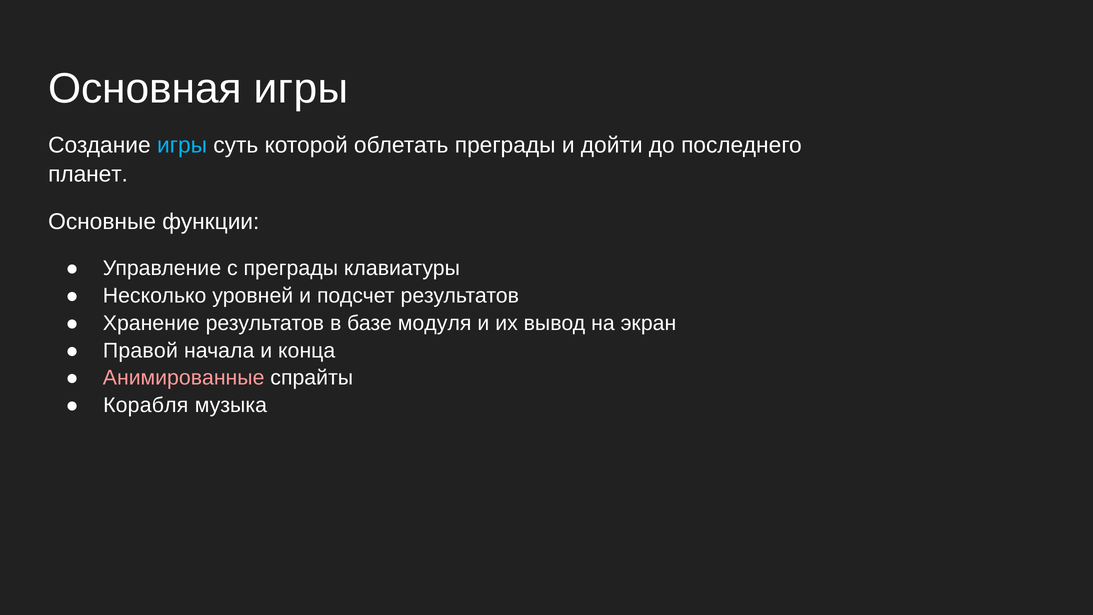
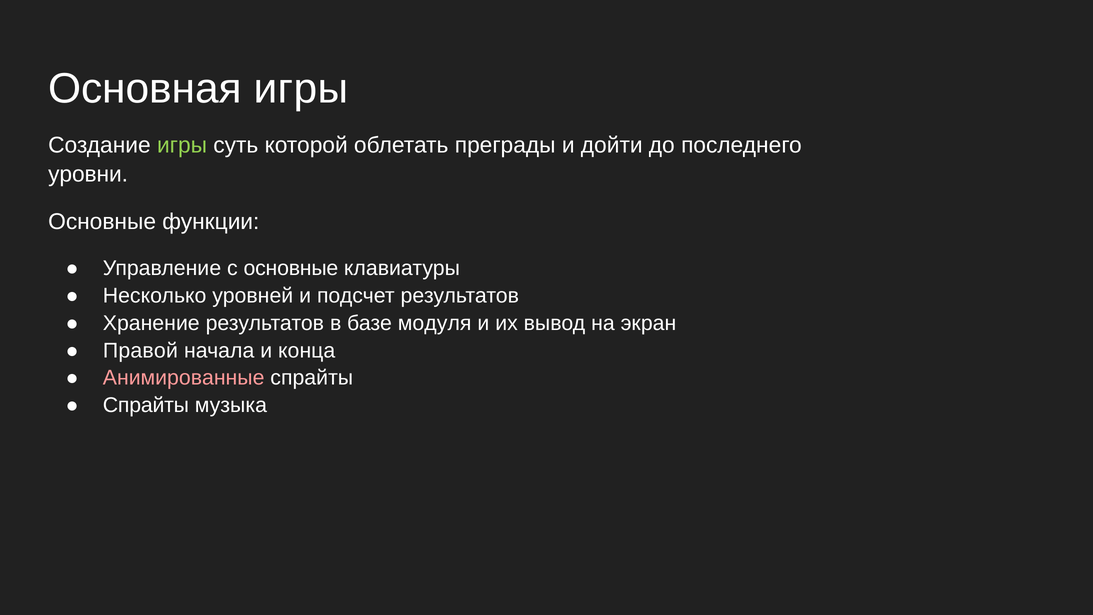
игры colour: light blue -> light green (182, 145)
планет: планет -> уровни (88, 174)
с преграды: преграды -> основные (291, 268)
Корабля: Корабля -> Спрайты (146, 405)
